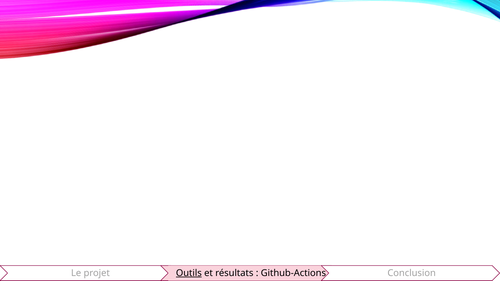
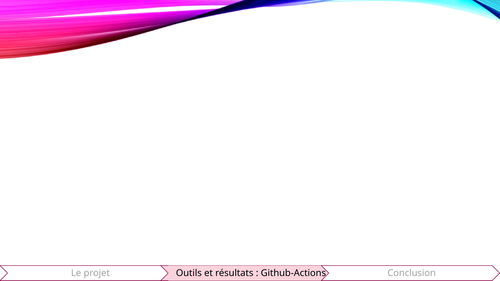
Outils underline: present -> none (189, 273)
